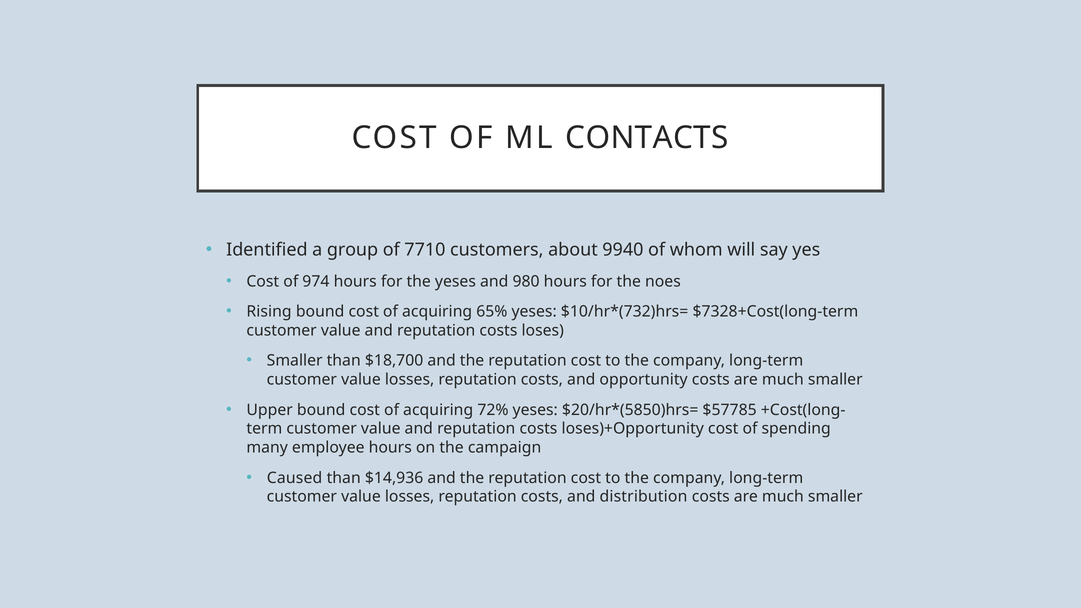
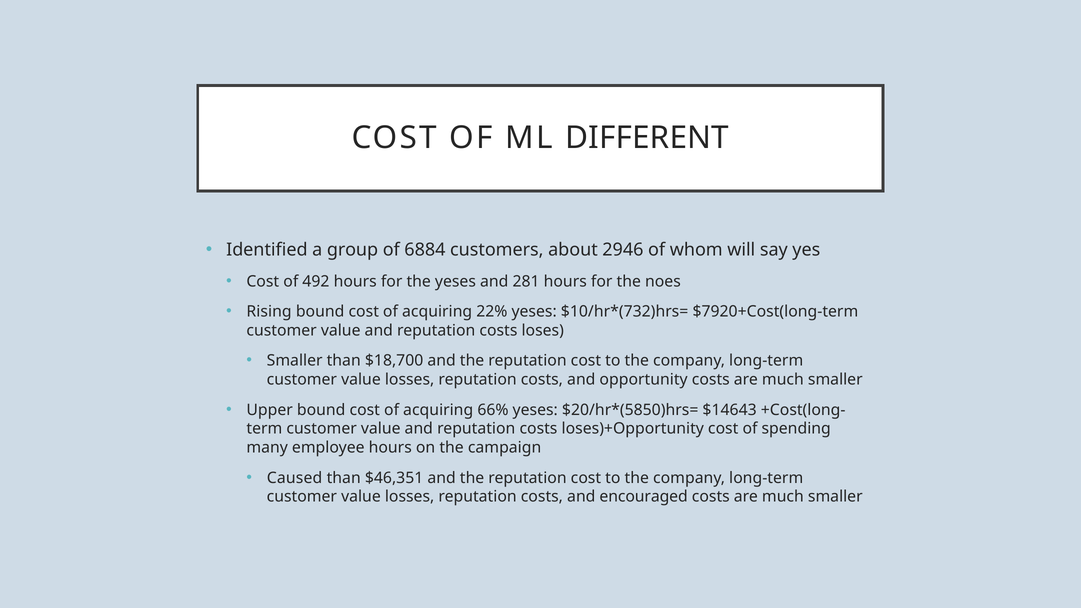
CONTACTS: CONTACTS -> DIFFERENT (647, 138)
7710: 7710 -> 6884 (425, 250)
9940: 9940 -> 2946 (623, 250)
974: 974 -> 492 (316, 281)
980: 980 -> 281 (526, 281)
65%: 65% -> 22% (492, 312)
$7328+Cost(long-term: $7328+Cost(long-term -> $7920+Cost(long-term (775, 312)
72%: 72% -> 66% (493, 410)
$57785: $57785 -> $14643 (730, 410)
$14,936: $14,936 -> $46,351 (394, 478)
distribution: distribution -> encouraged (644, 497)
